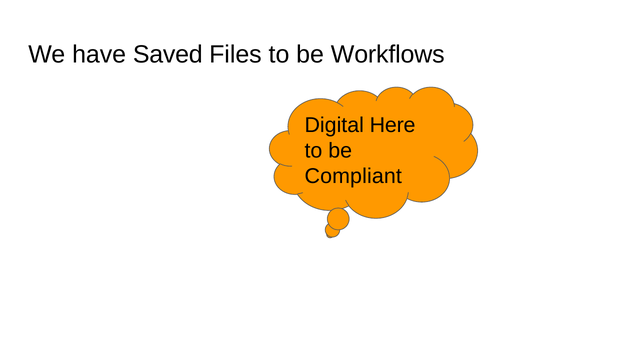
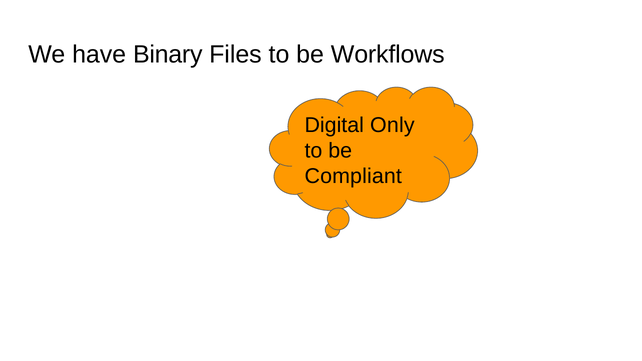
Saved: Saved -> Binary (168, 54)
Here: Here -> Only (392, 125)
